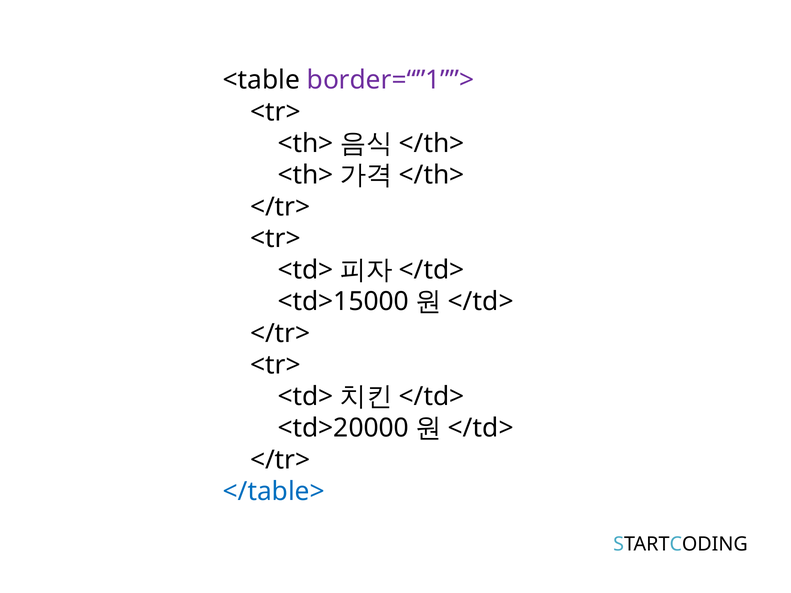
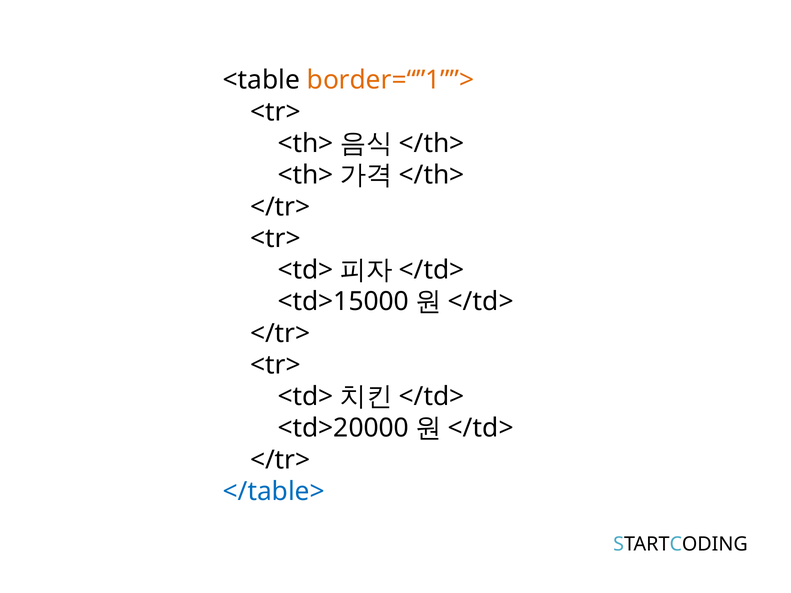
border=“”1””> colour: purple -> orange (391, 80)
